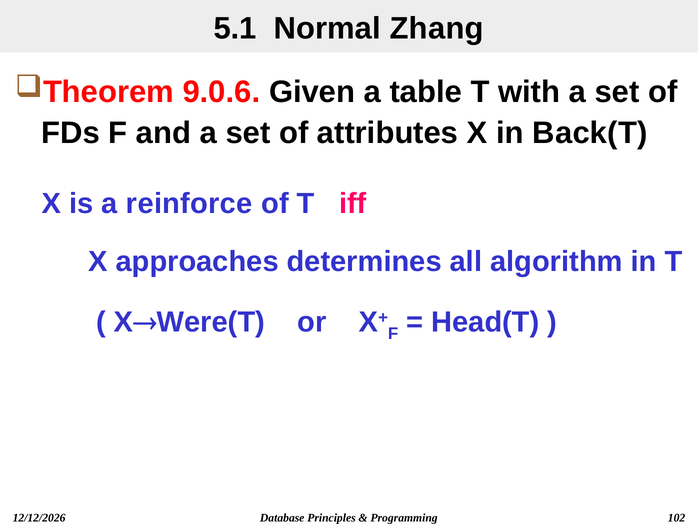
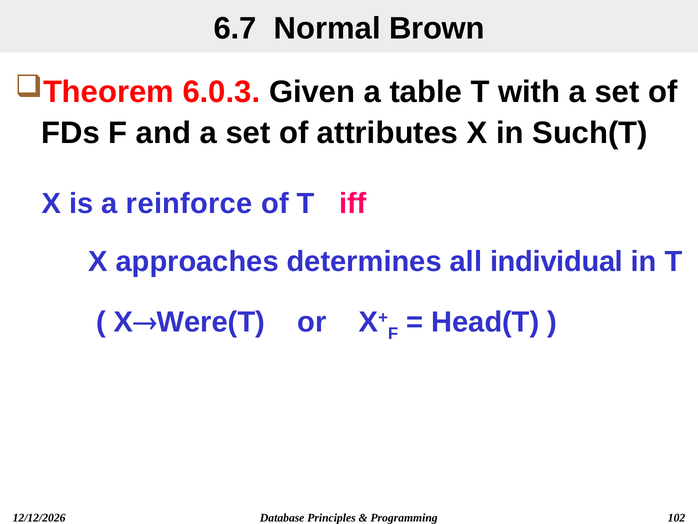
5.1: 5.1 -> 6.7 (235, 28)
Zhang: Zhang -> Brown (437, 28)
9.0.6: 9.0.6 -> 6.0.3 (221, 92)
Back(T: Back(T -> Such(T (590, 133)
algorithm: algorithm -> individual (557, 261)
